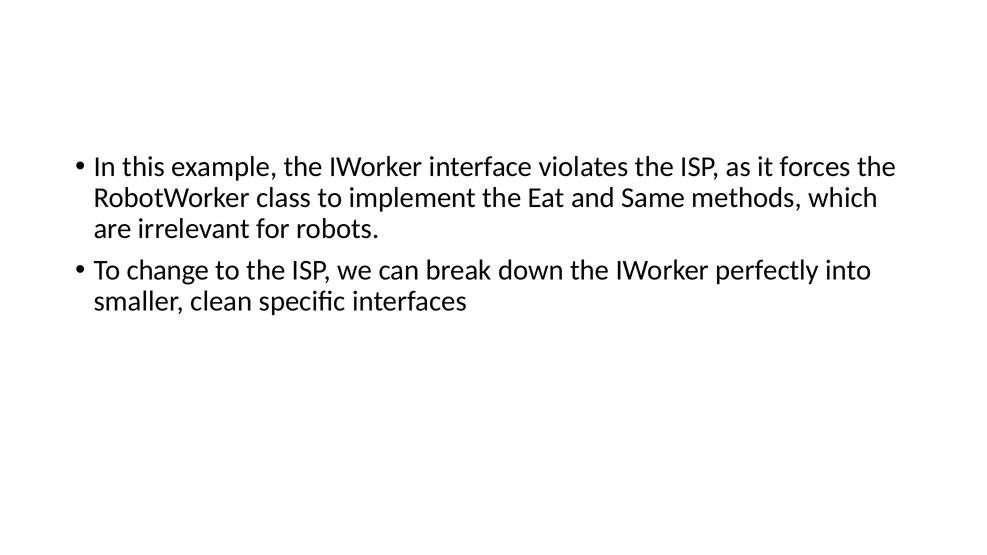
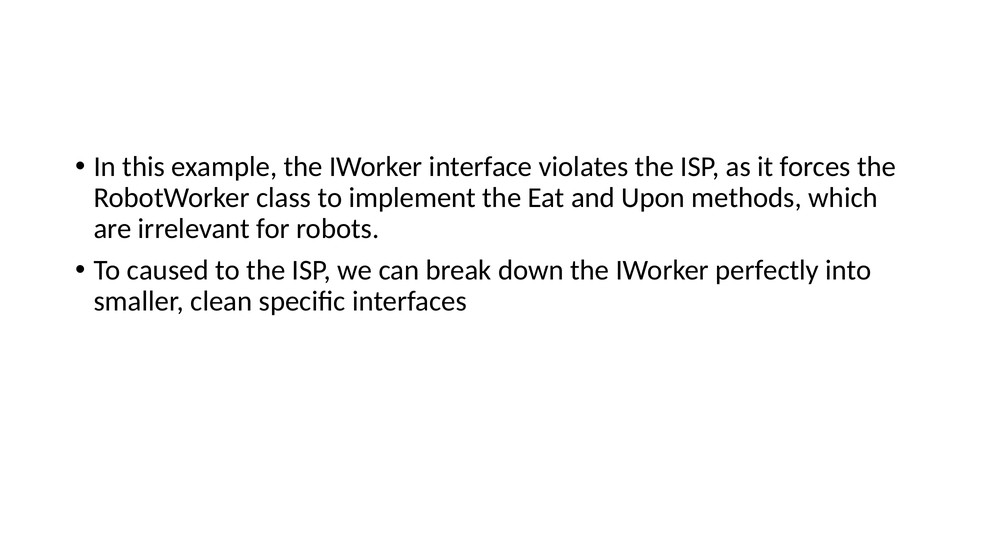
Same: Same -> Upon (653, 198)
change: change -> caused (168, 270)
